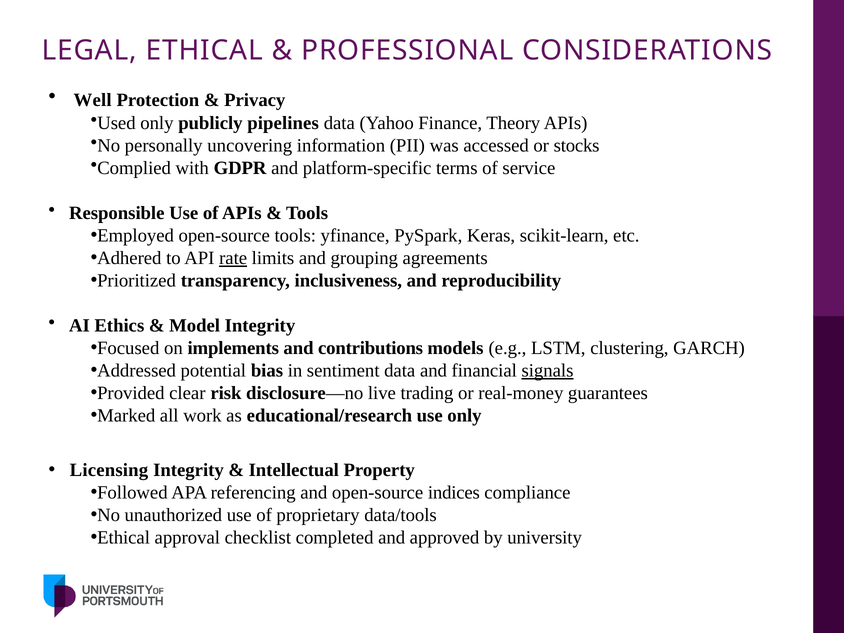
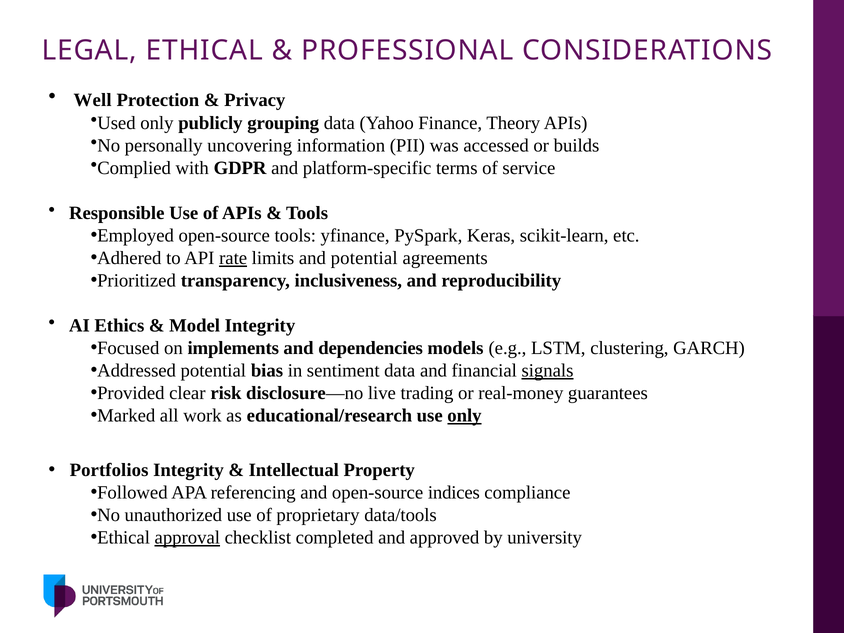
pipelines: pipelines -> grouping (283, 123)
stocks: stocks -> builds (577, 146)
and grouping: grouping -> potential (364, 258)
contributions: contributions -> dependencies (371, 348)
only underline: none -> present (464, 416)
Licensing: Licensing -> Portfolios (109, 470)
approval underline: none -> present (187, 538)
